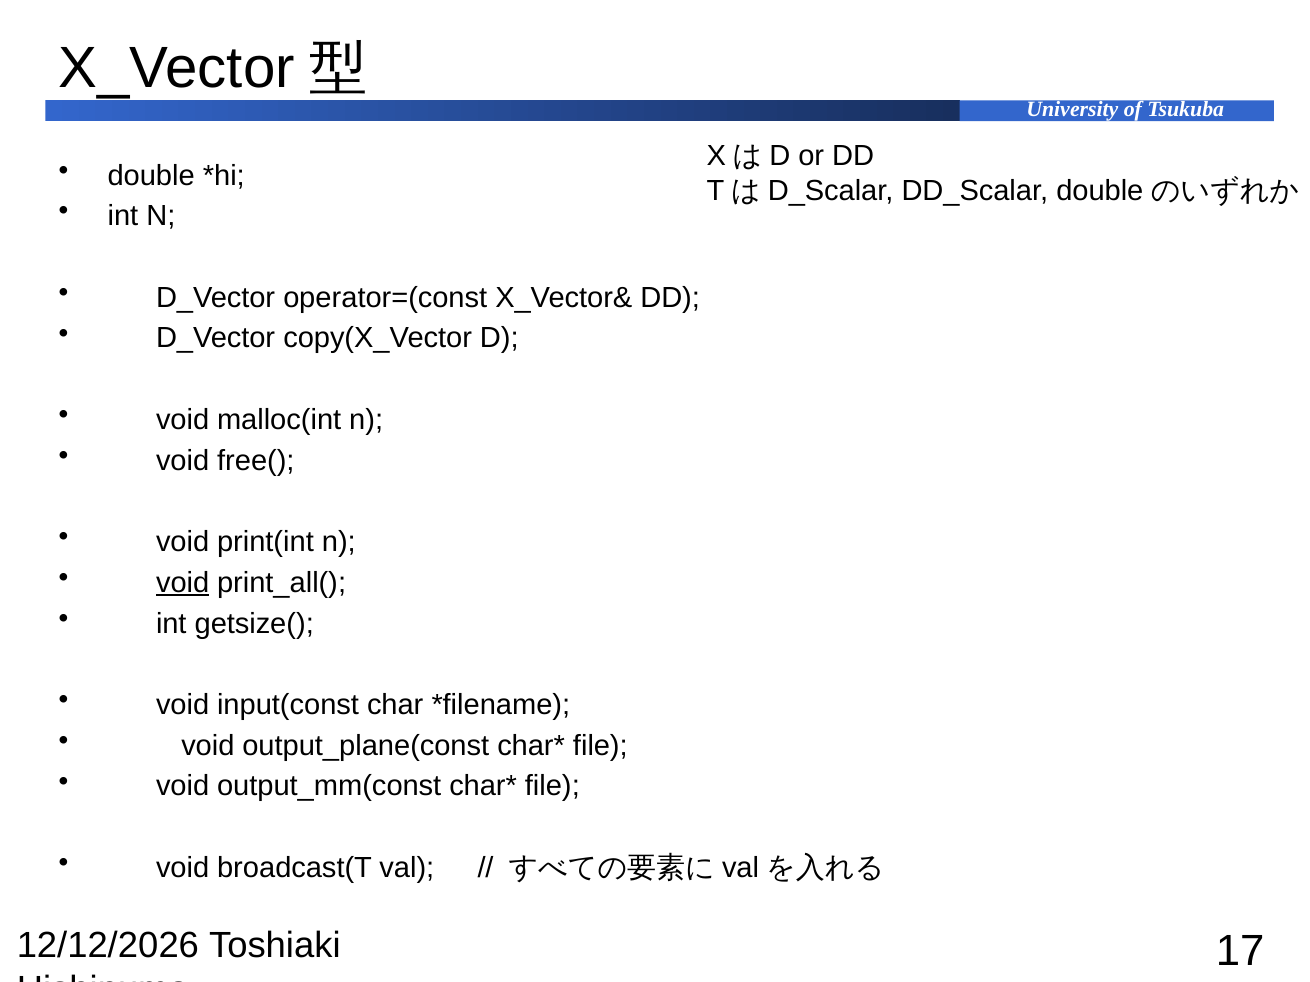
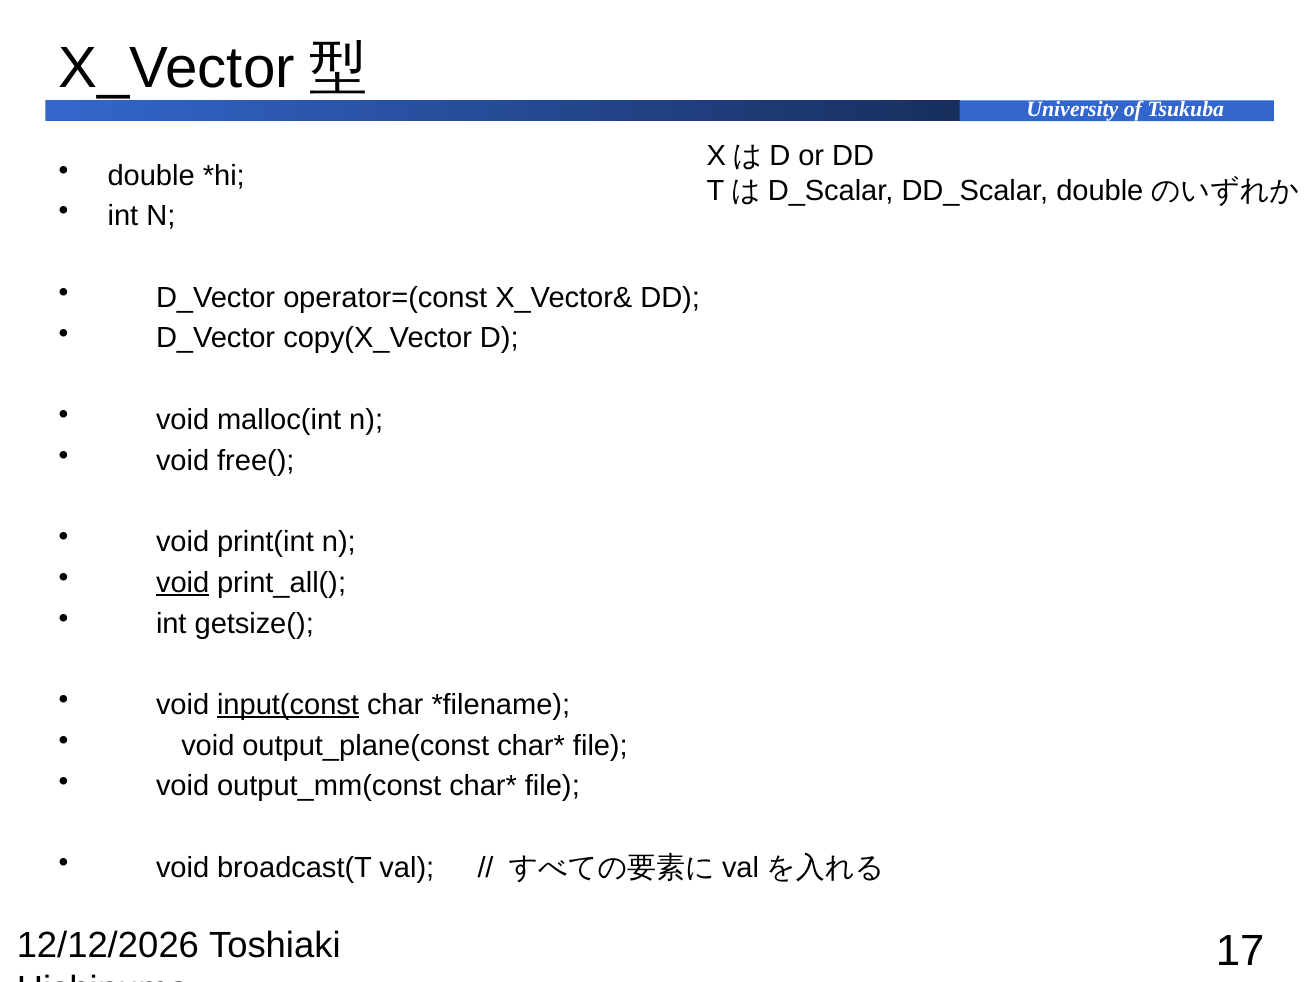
input(const underline: none -> present (288, 705)
